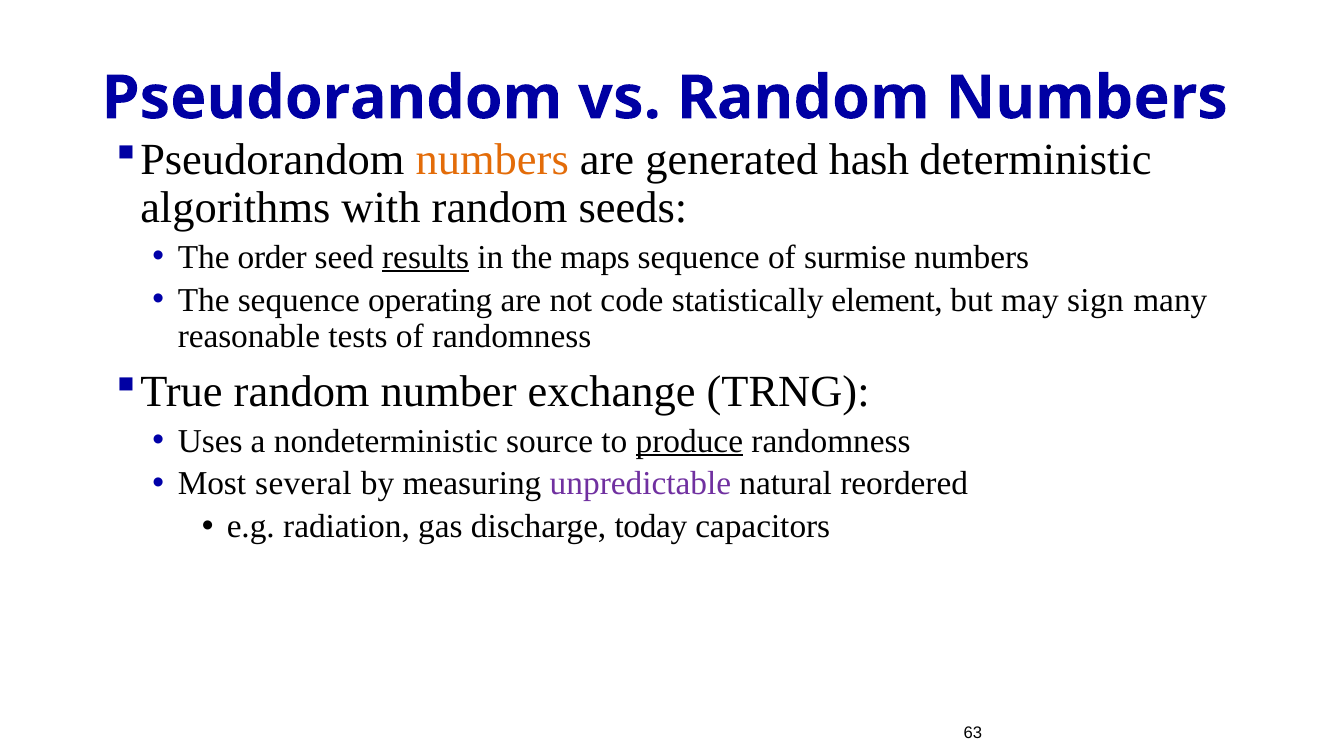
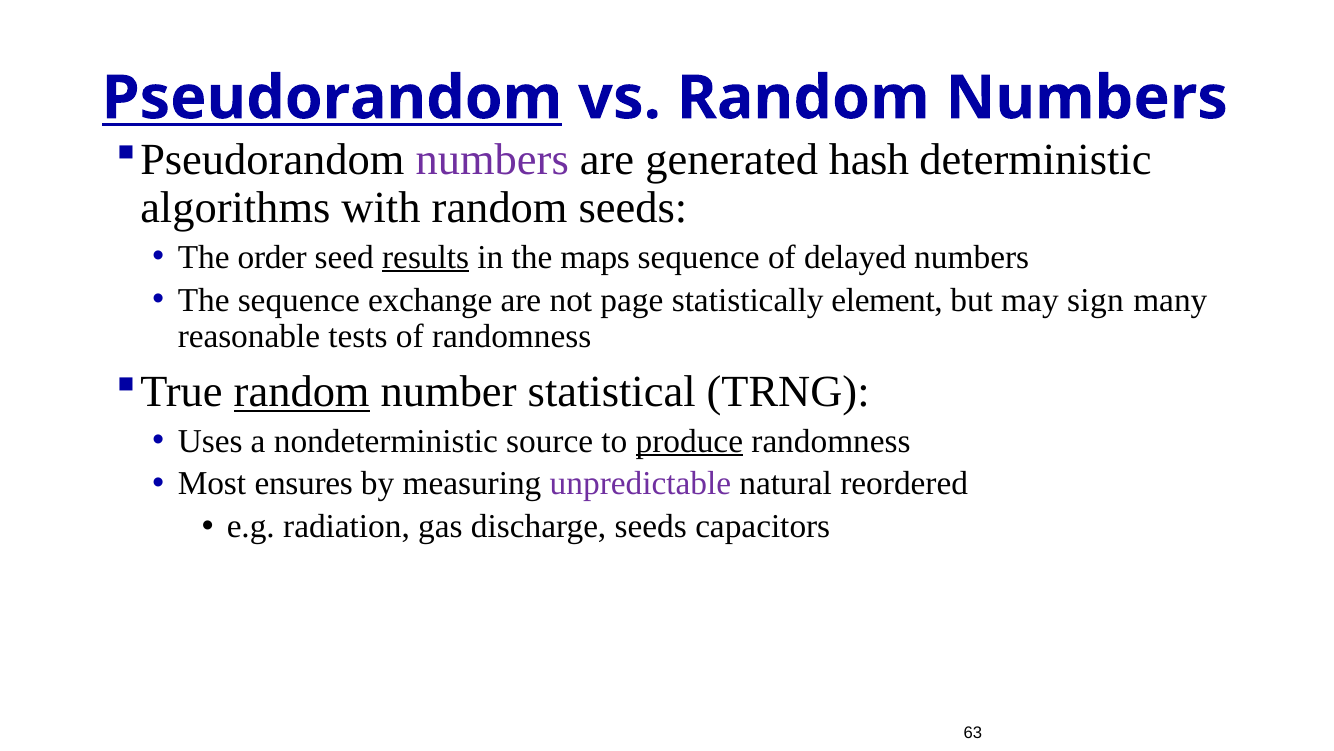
Pseudorandom underline: none -> present (332, 98)
numbers colour: orange -> purple (492, 160)
surmise: surmise -> delayed (855, 257)
operating: operating -> exchange (430, 300)
code: code -> page (632, 300)
random underline: none -> present (302, 392)
exchange: exchange -> statistical (612, 392)
several: several -> ensures (304, 484)
discharge today: today -> seeds (651, 526)
